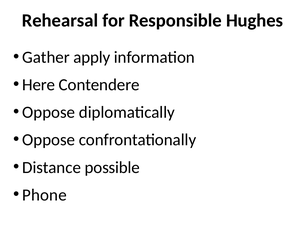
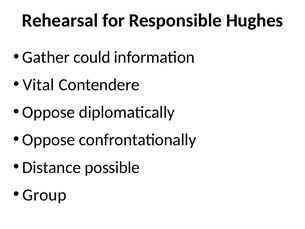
apply: apply -> could (92, 57)
Here: Here -> Vital (38, 85)
Phone: Phone -> Group (44, 195)
